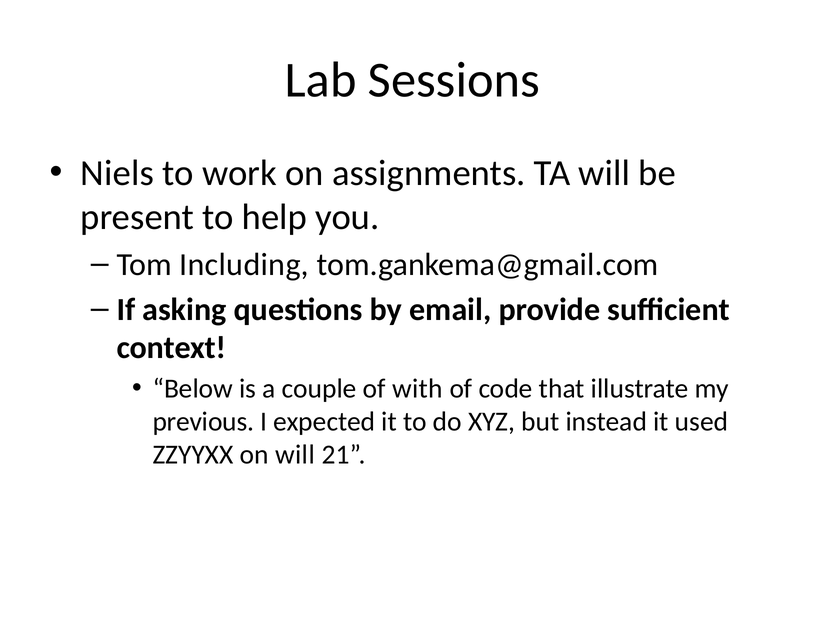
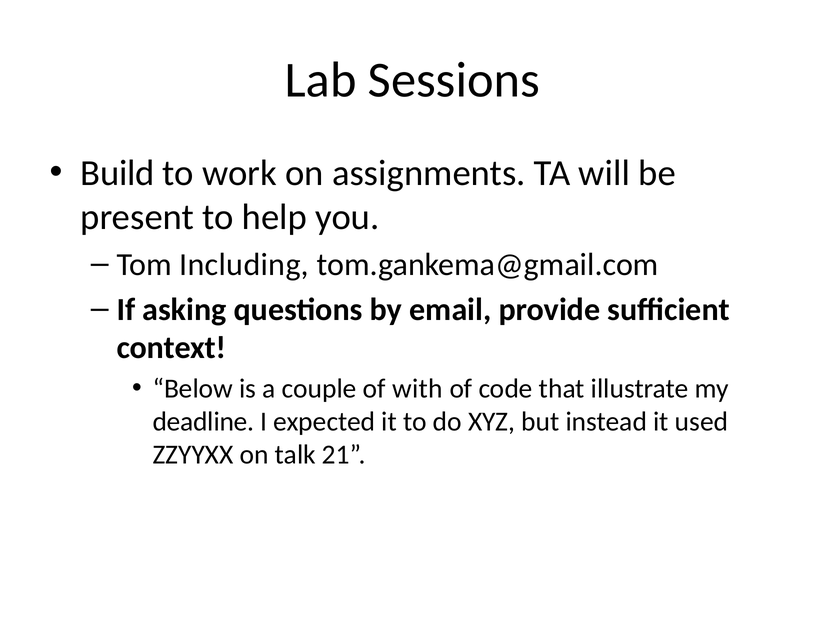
Niels: Niels -> Build (117, 173)
previous: previous -> deadline (203, 422)
on will: will -> talk (295, 455)
